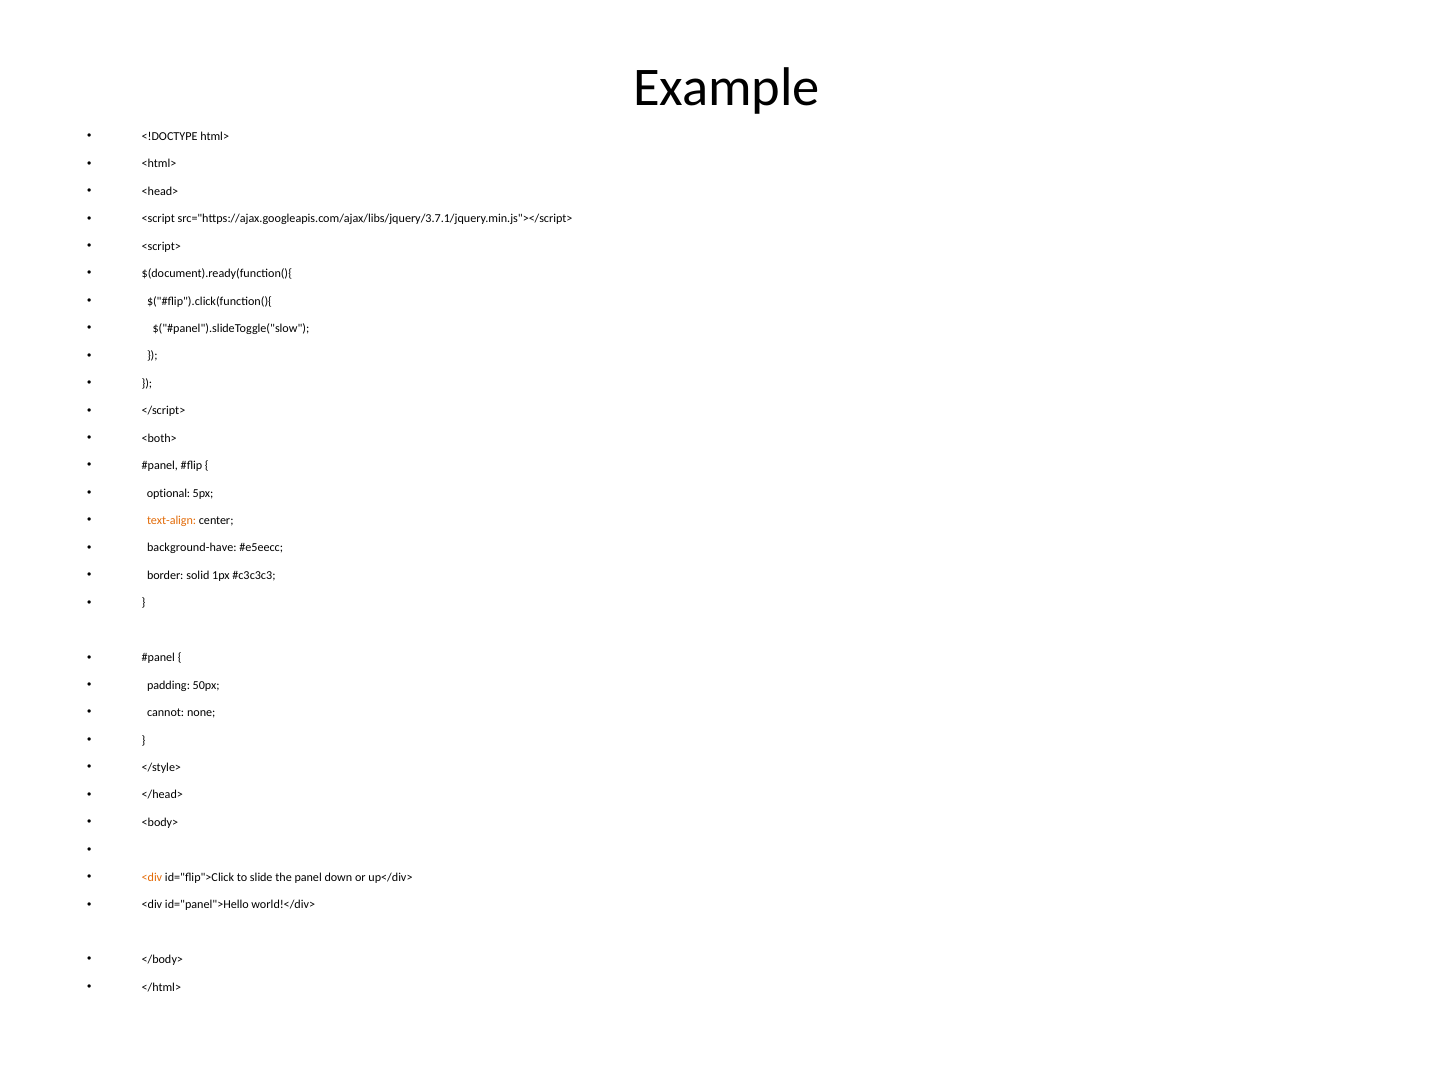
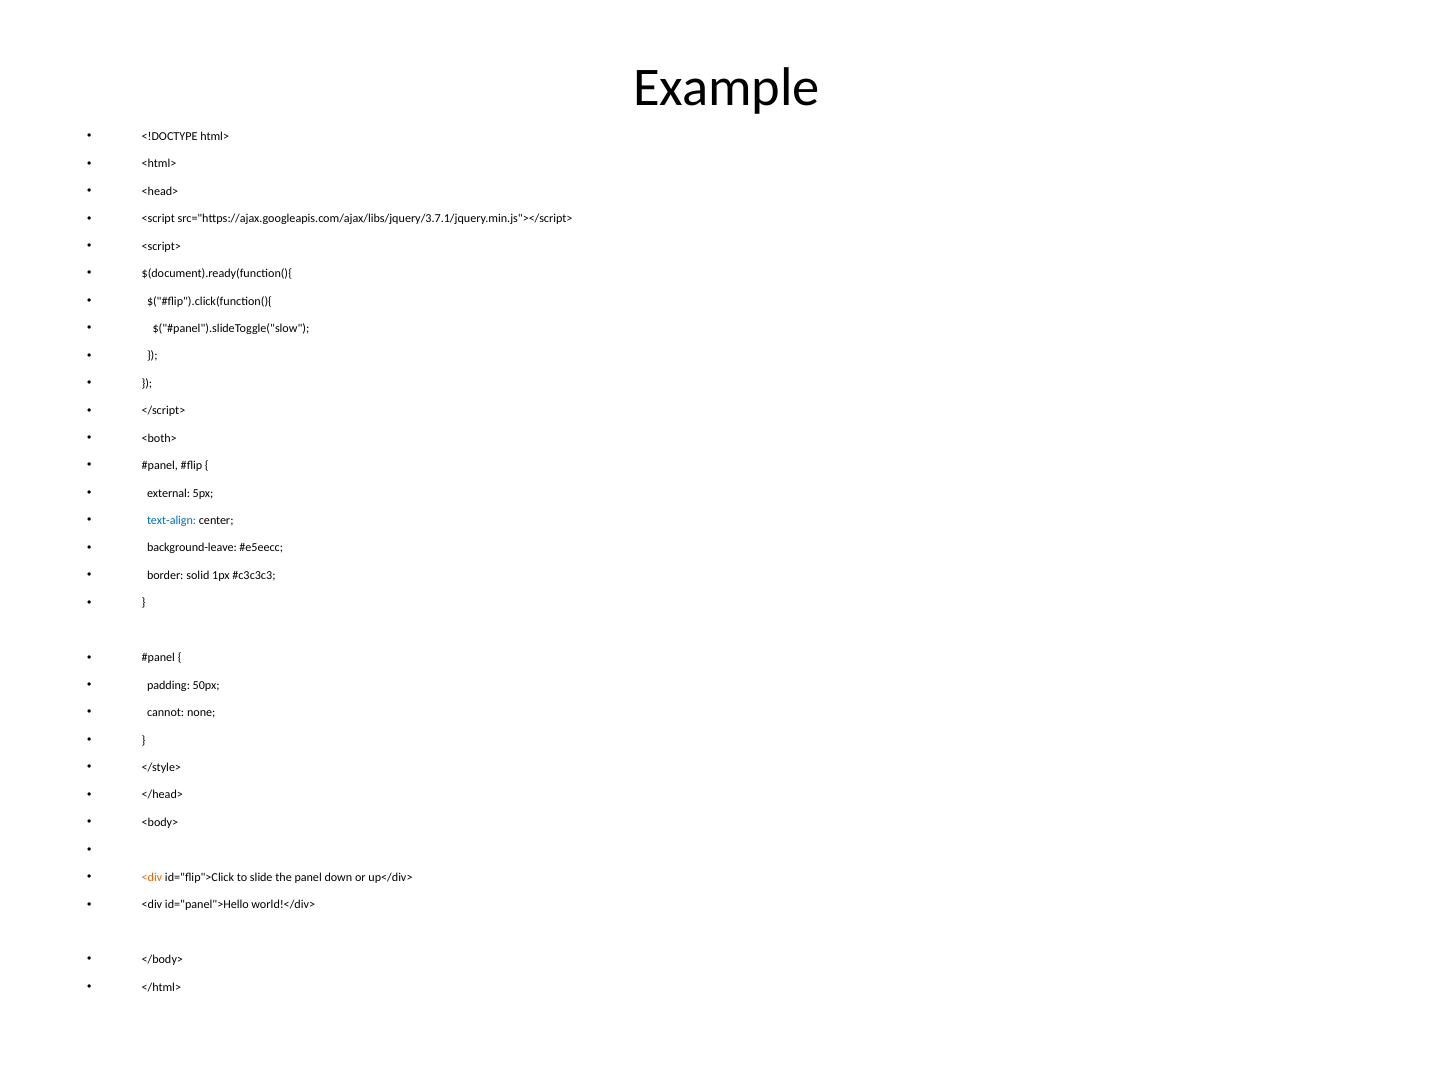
optional: optional -> external (169, 493)
text-align colour: orange -> blue (172, 521)
background-have: background-have -> background-leave (192, 548)
